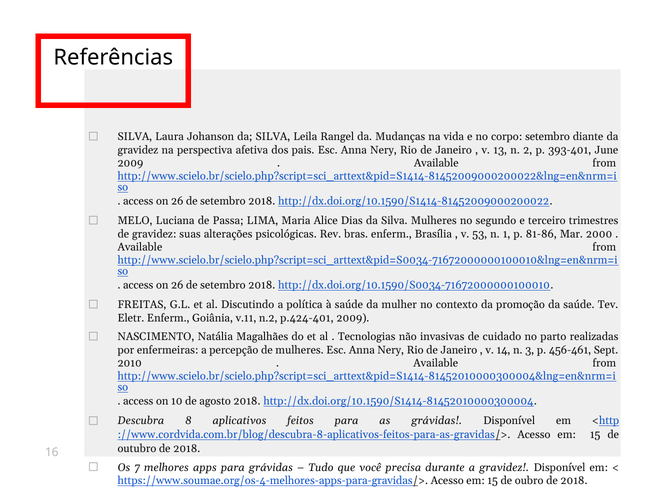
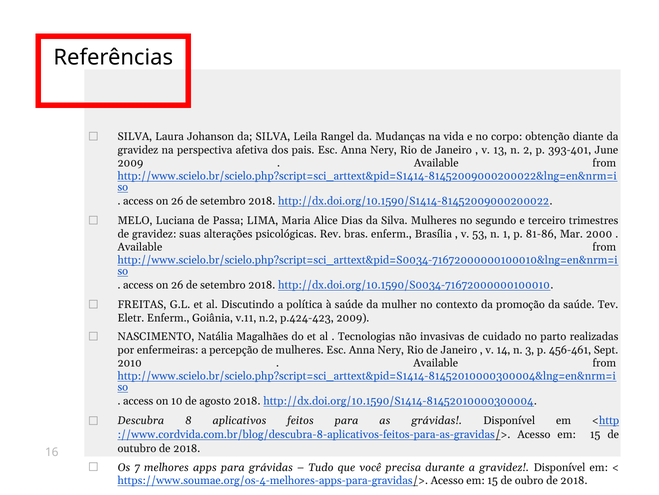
corpo setembro: setembro -> obtenção (547, 136)
p.424-401: p.424-401 -> p.424-423 (307, 318)
